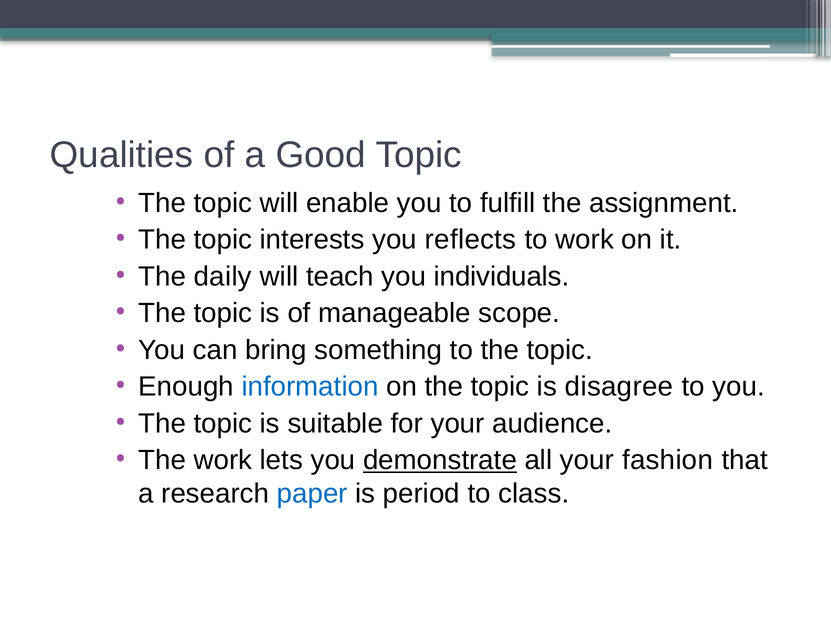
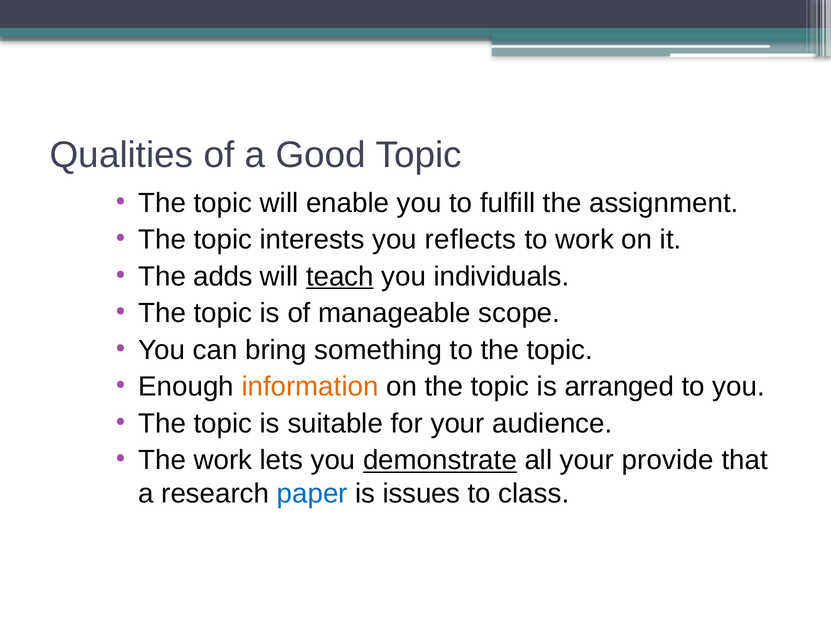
daily: daily -> adds (223, 276)
teach underline: none -> present (340, 276)
information colour: blue -> orange (310, 386)
disagree: disagree -> arranged (619, 386)
fashion: fashion -> provide (668, 460)
period: period -> issues (422, 493)
